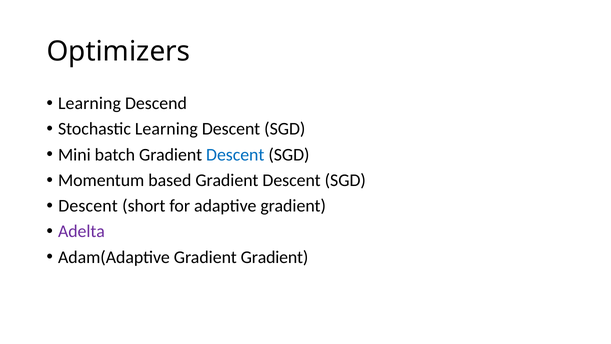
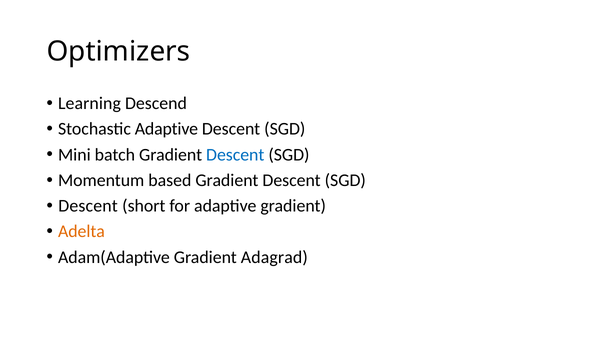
Stochastic Learning: Learning -> Adaptive (166, 129)
Adelta colour: purple -> orange (81, 231)
Gradient Gradient: Gradient -> Adagrad (274, 257)
